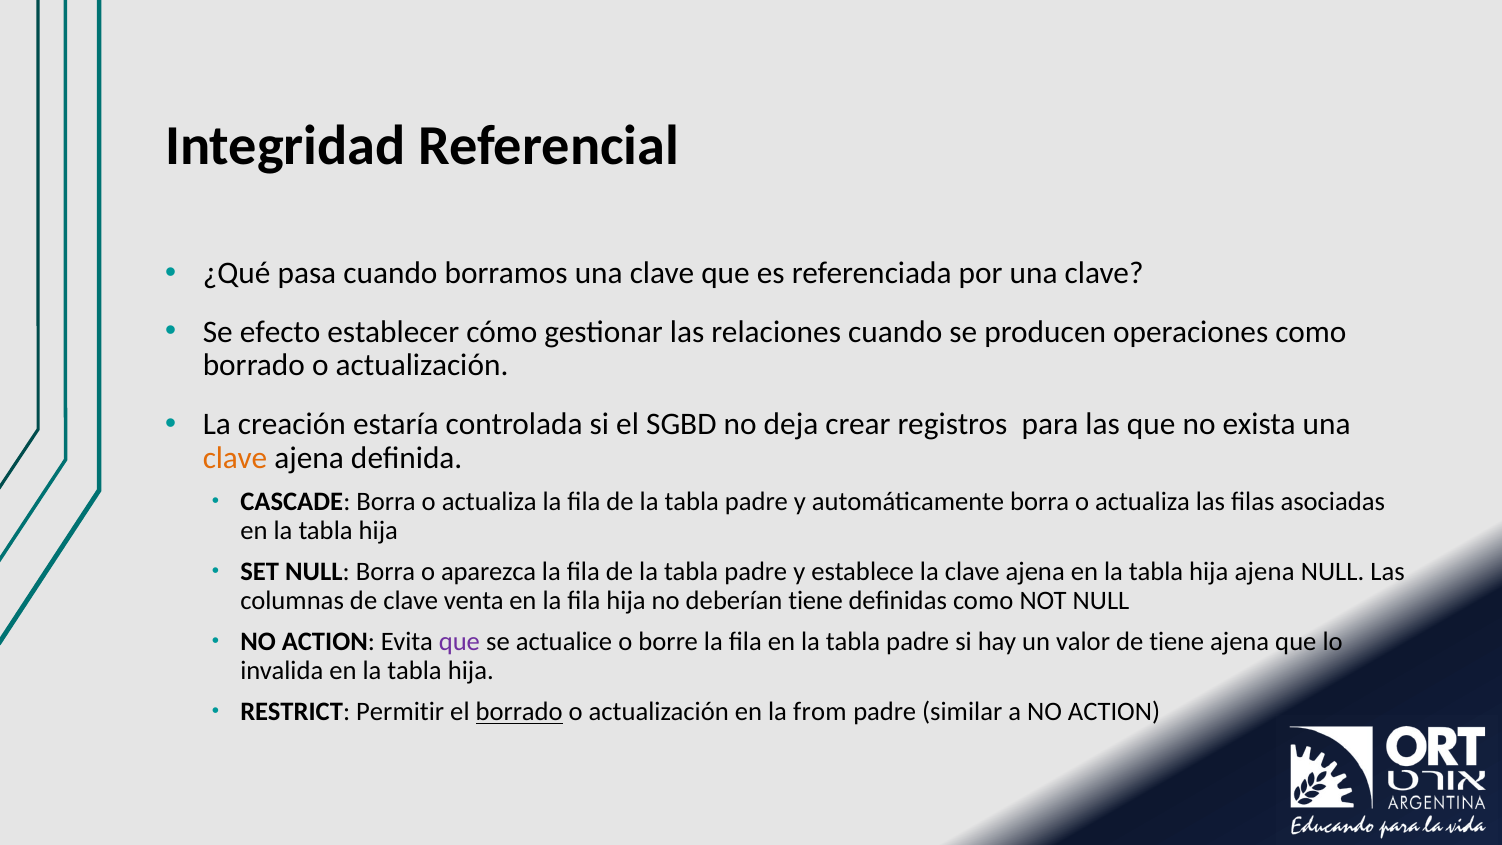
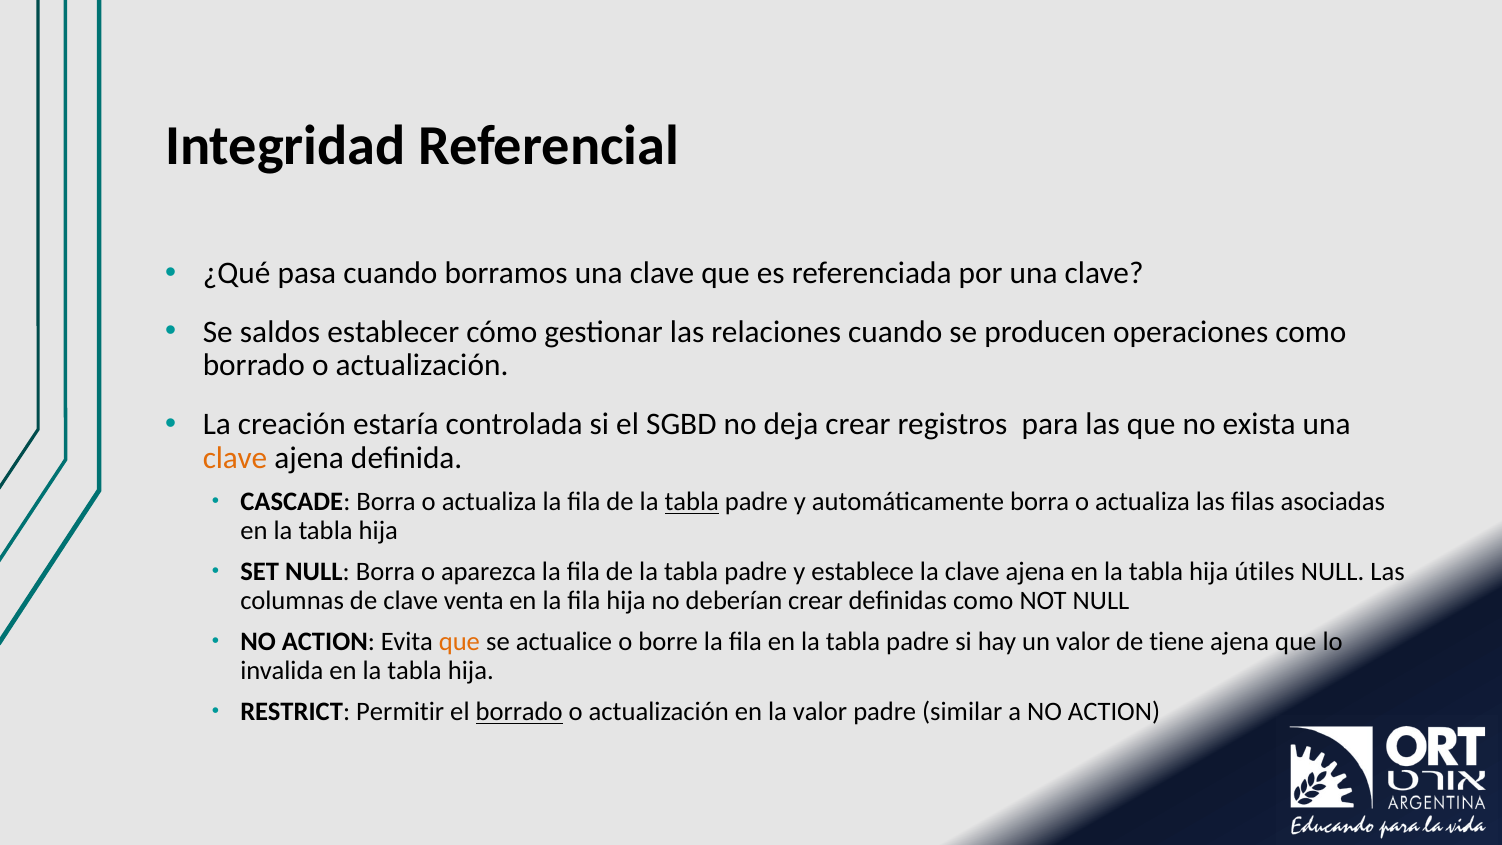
efecto: efecto -> saldos (280, 332)
tabla underline: none -> present (692, 502)
hija ajena: ajena -> útiles (1265, 572)
deberían tiene: tiene -> crear (816, 601)
que colour: purple -> orange (459, 642)
la from: from -> valor (820, 712)
